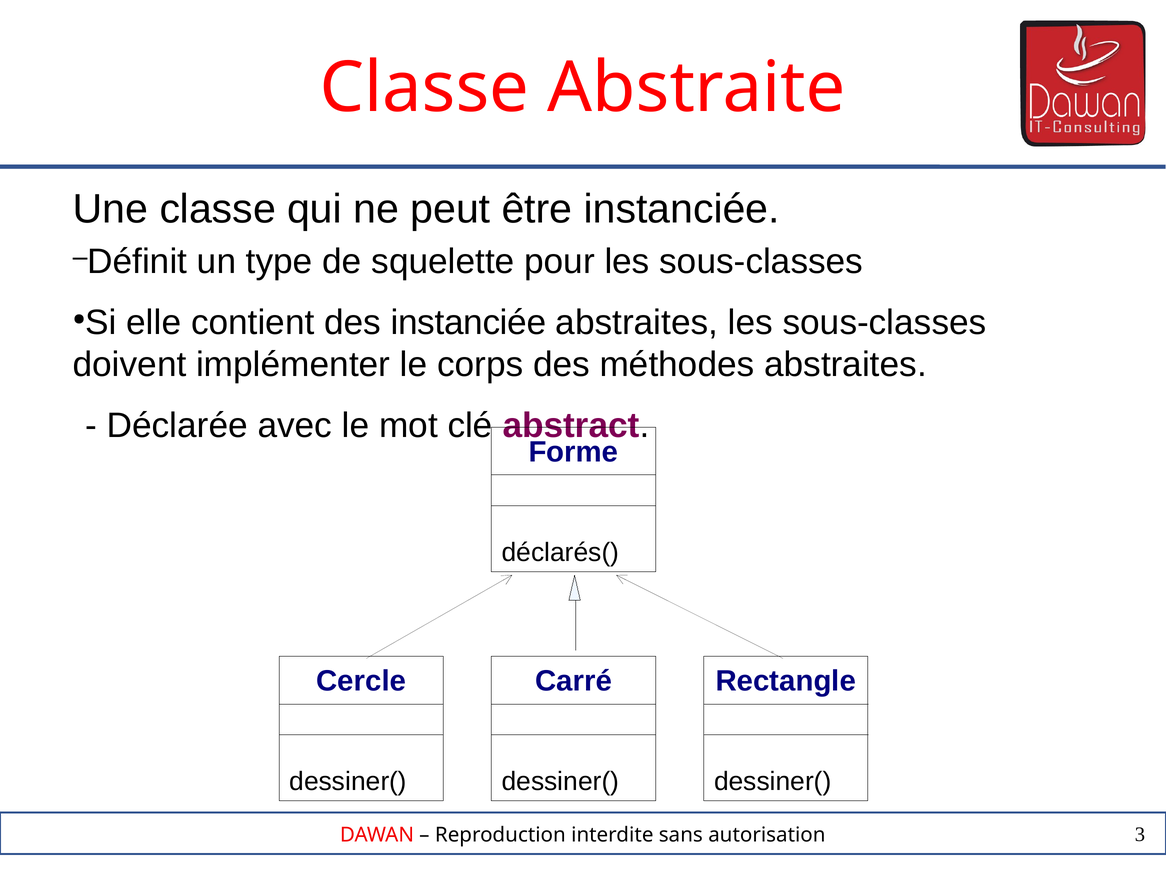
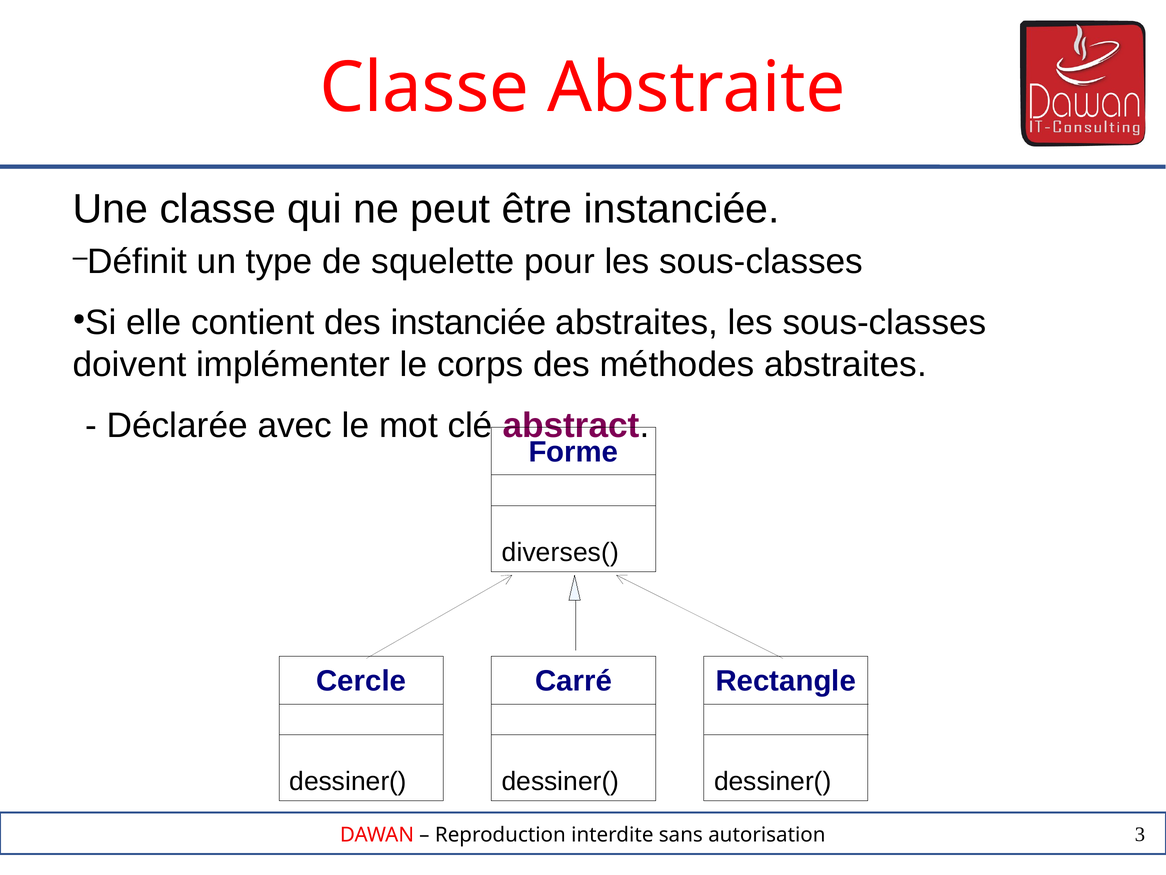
déclarés(: déclarés( -> diverses( (560, 552)
